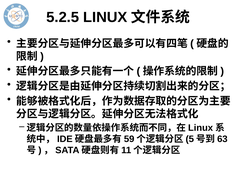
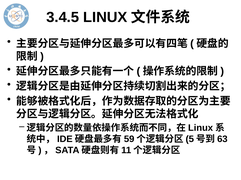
5.2.5: 5.2.5 -> 3.4.5 (63, 17)
